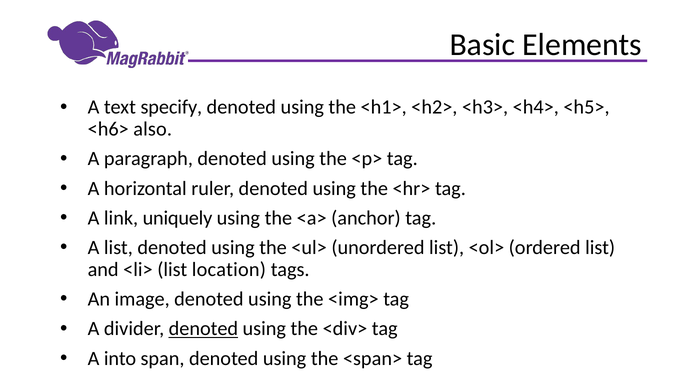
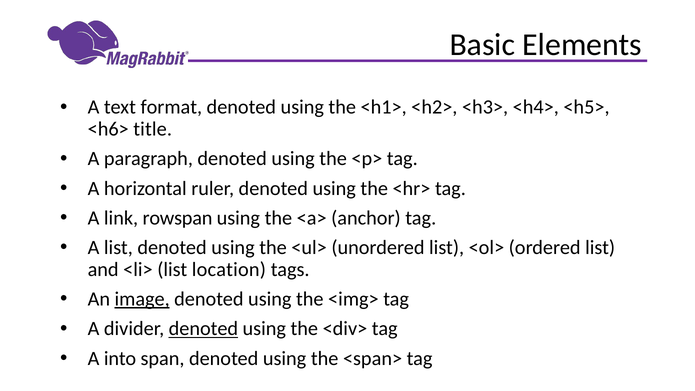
specify: specify -> format (171, 107)
also: also -> title (153, 129)
uniquely: uniquely -> rowspan (178, 218)
image underline: none -> present (142, 299)
